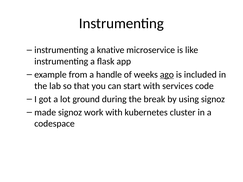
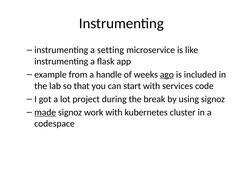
knative: knative -> setting (111, 50)
ground: ground -> project (86, 99)
made underline: none -> present (45, 112)
